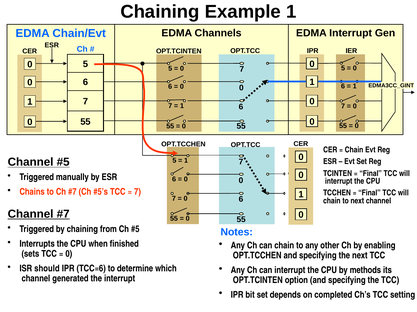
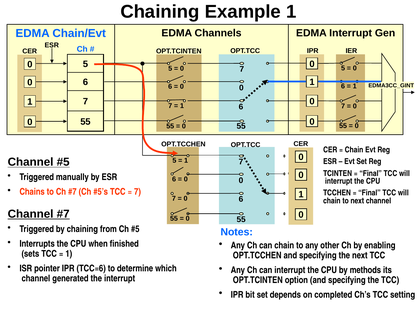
0: 0 -> 1 (69, 254)
should: should -> pointer (47, 269)
